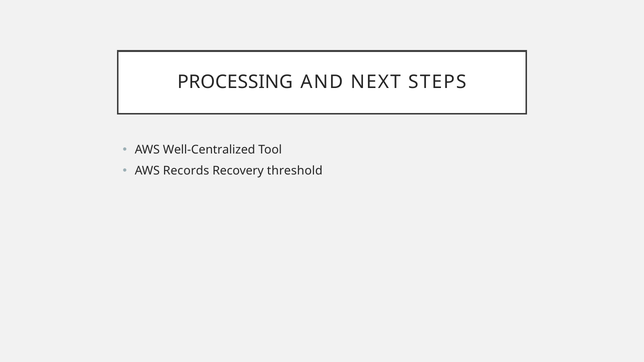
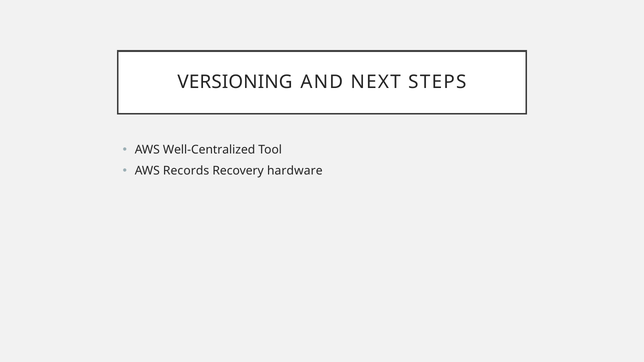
PROCESSING: PROCESSING -> VERSIONING (235, 82)
threshold: threshold -> hardware (295, 171)
